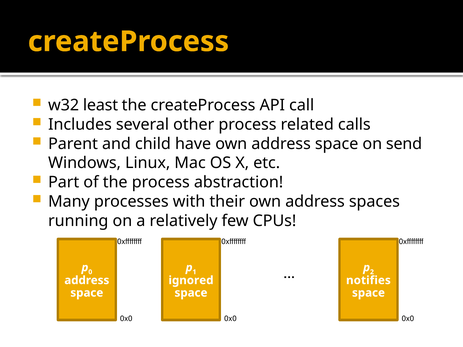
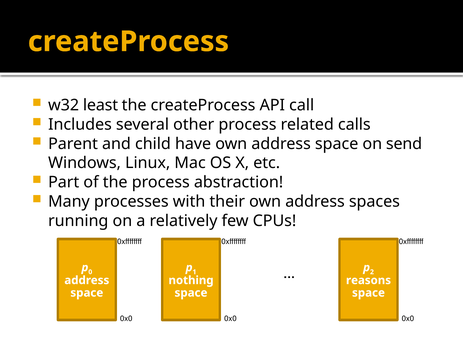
ignored: ignored -> nothing (191, 281)
notifies: notifies -> reasons (368, 281)
